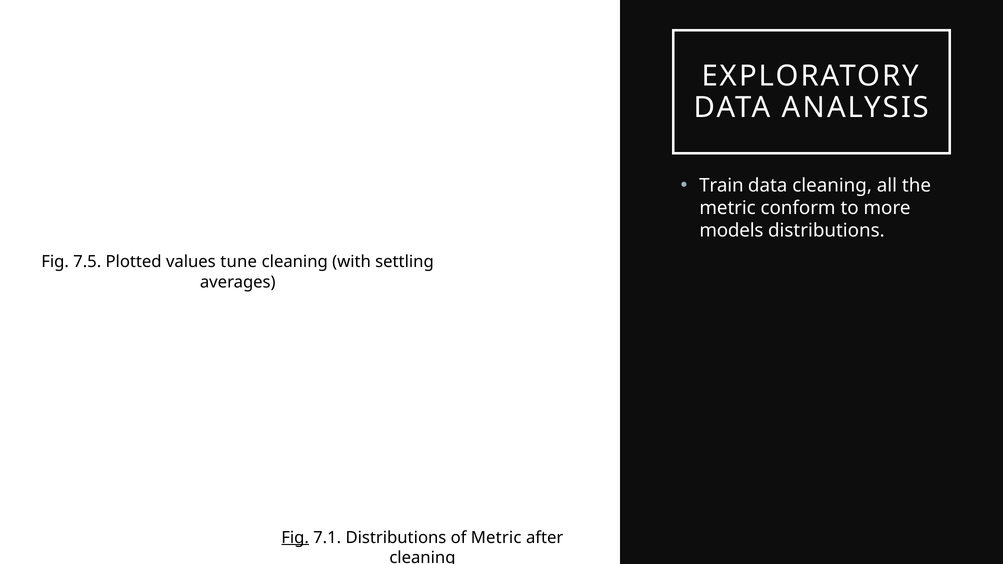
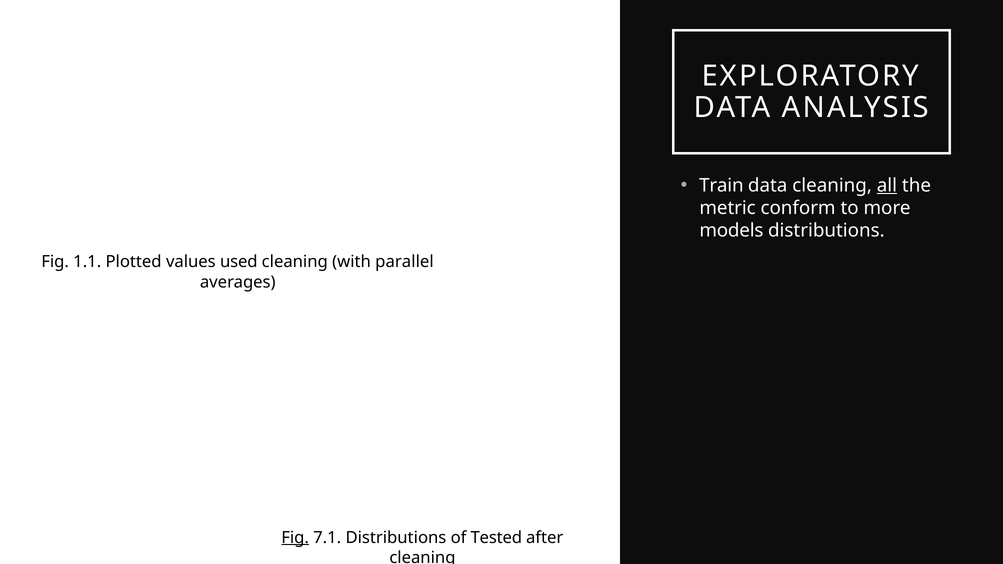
all underline: none -> present (887, 186)
7.5: 7.5 -> 1.1 (87, 262)
tune: tune -> used (239, 262)
settling: settling -> parallel (404, 262)
of Metric: Metric -> Tested (496, 538)
